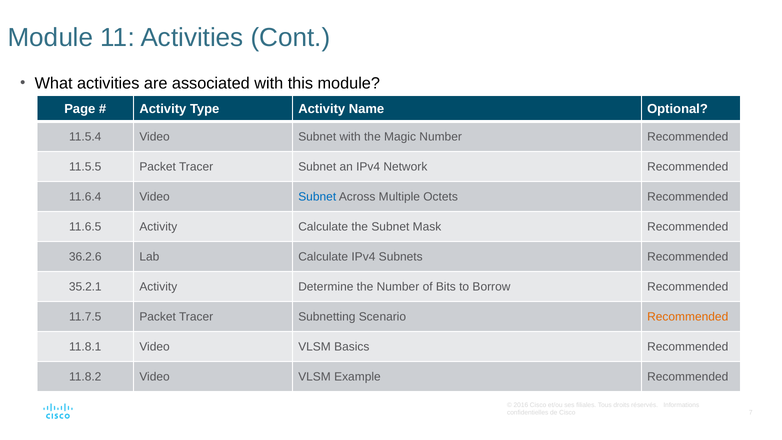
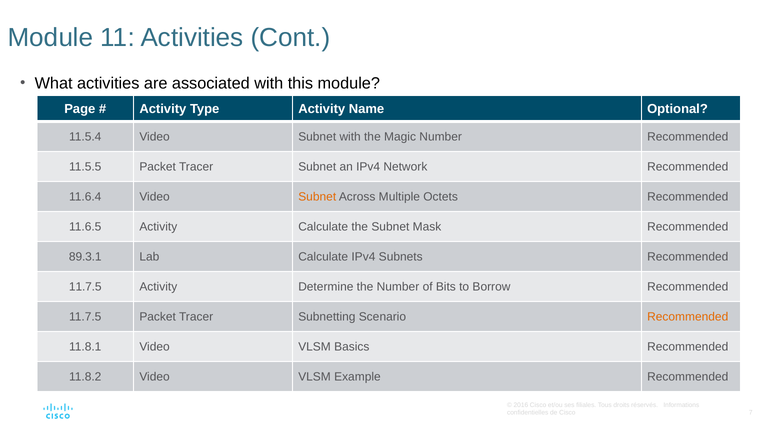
Subnet colour: blue -> orange (317, 197)
36.2.6: 36.2.6 -> 89.3.1 (85, 257)
35.2.1: 35.2.1 -> 11.7.5 (85, 287)
